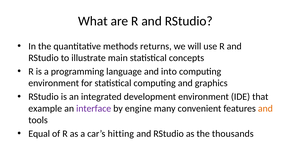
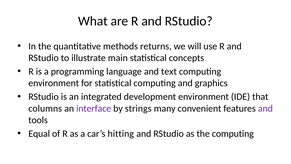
into: into -> text (169, 71)
example: example -> columns (45, 108)
engine: engine -> strings (138, 108)
and colour: orange -> purple (265, 108)
the thousands: thousands -> computing (233, 133)
